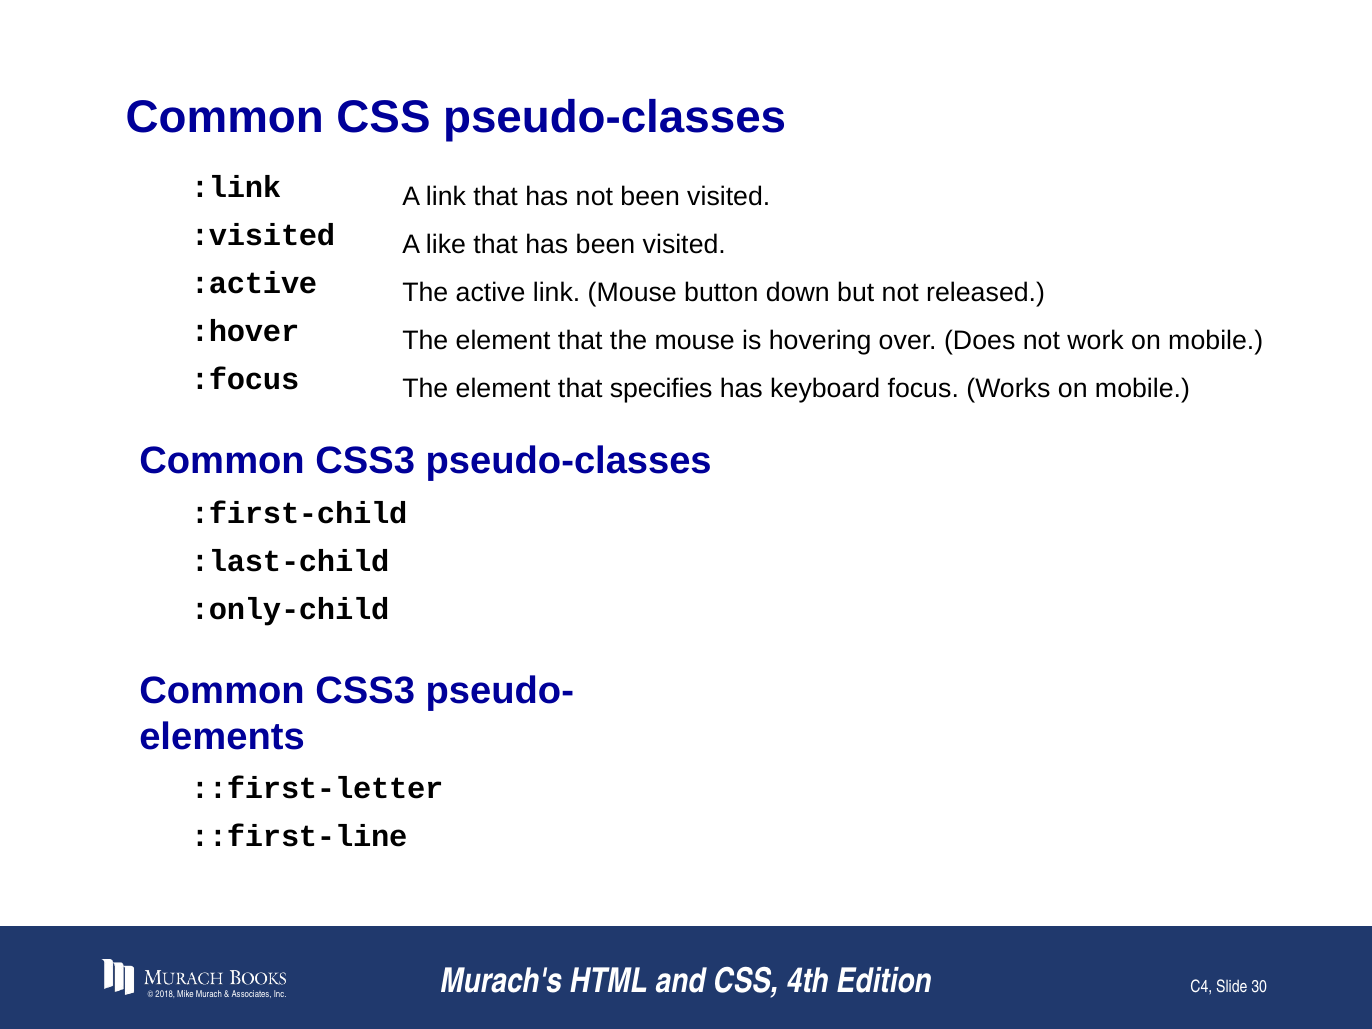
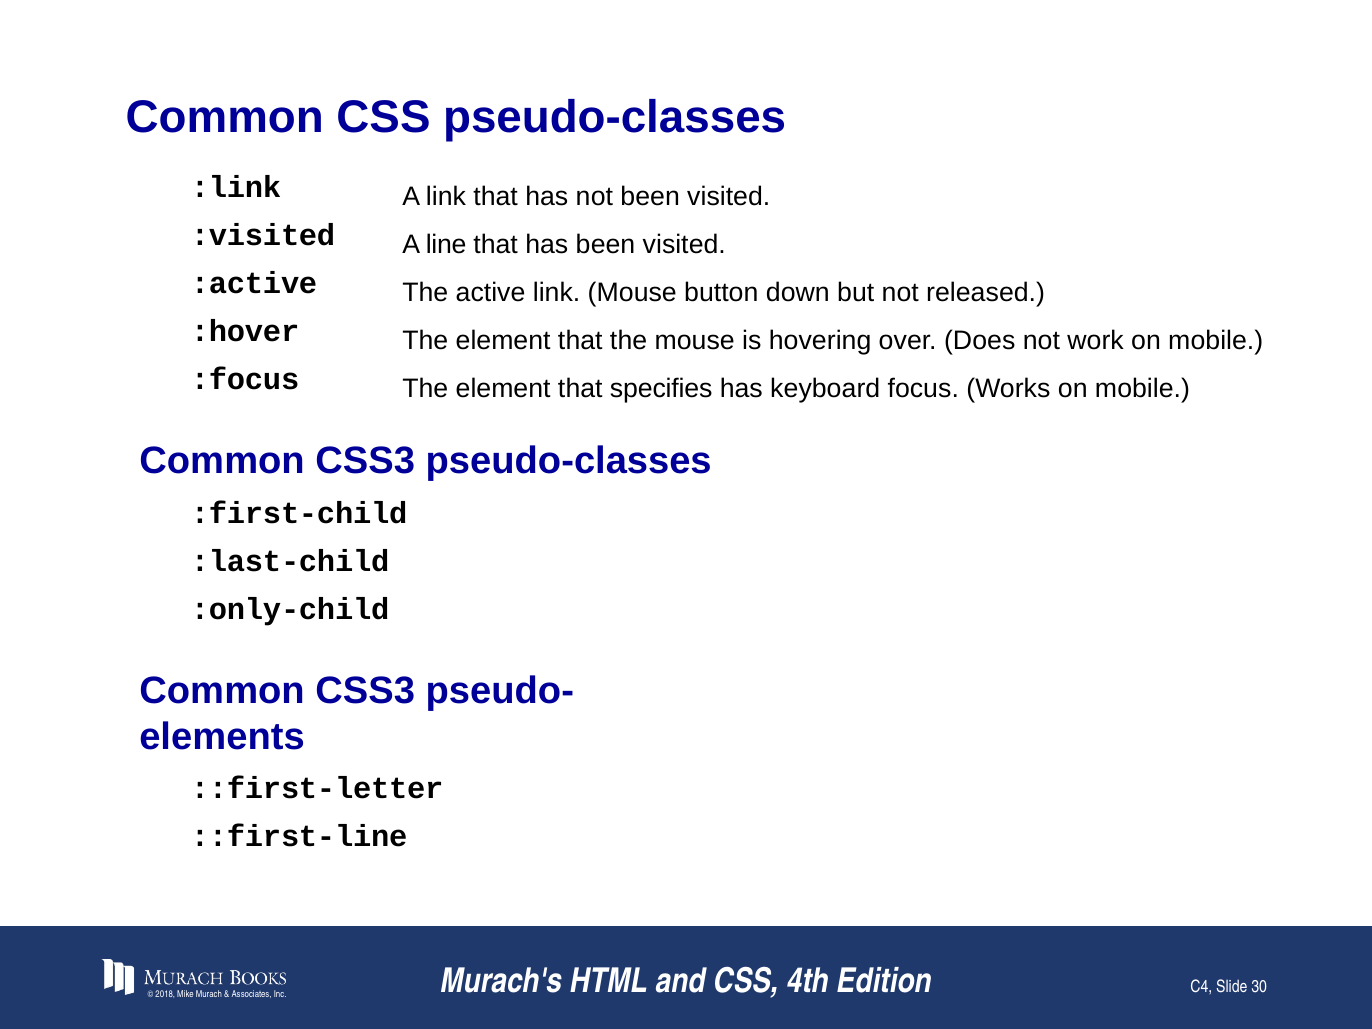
like: like -> line (446, 245)
